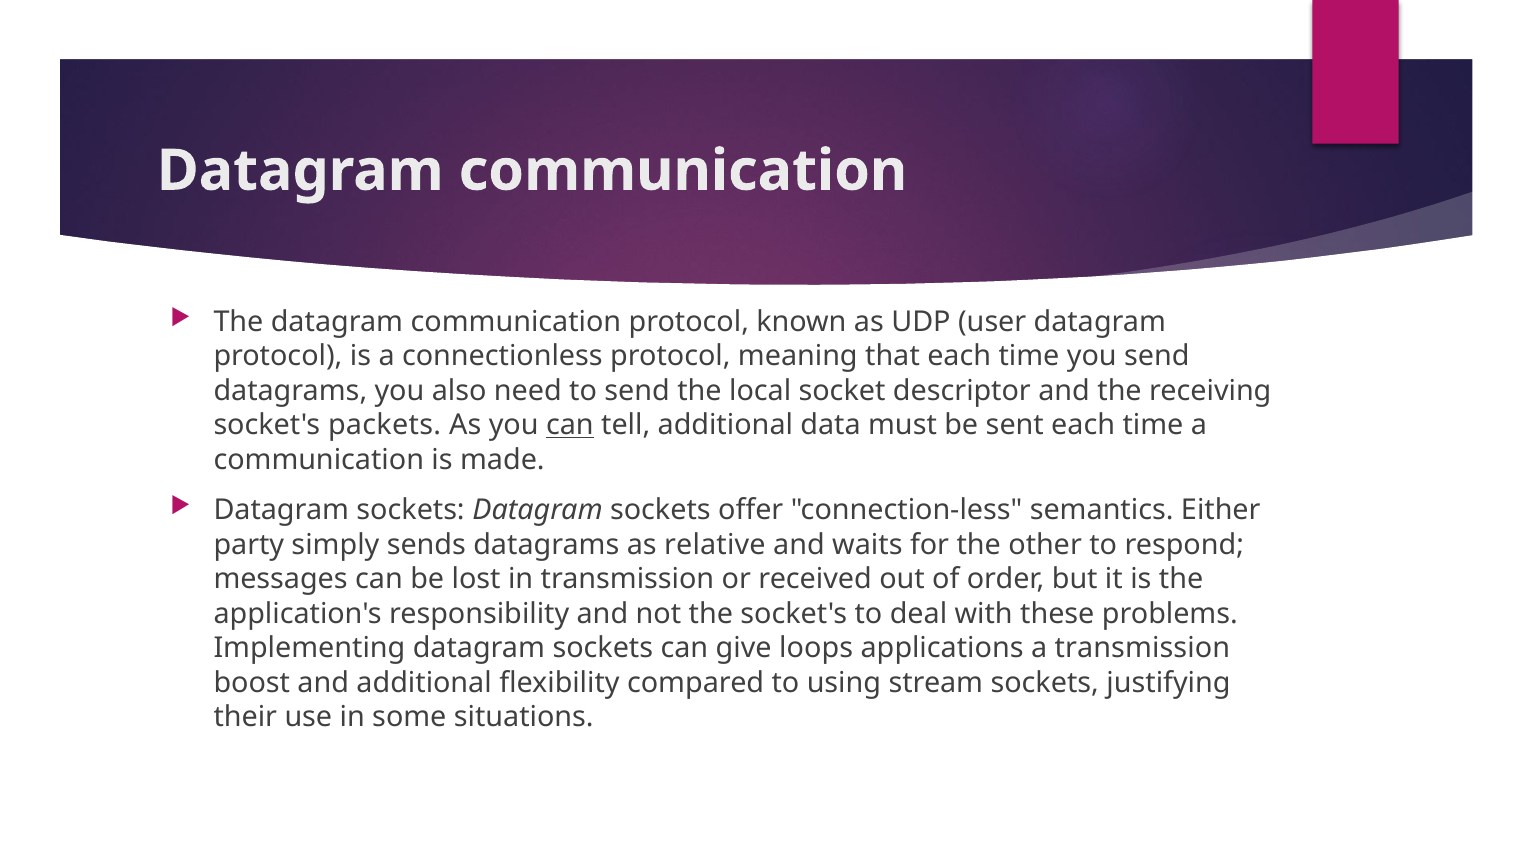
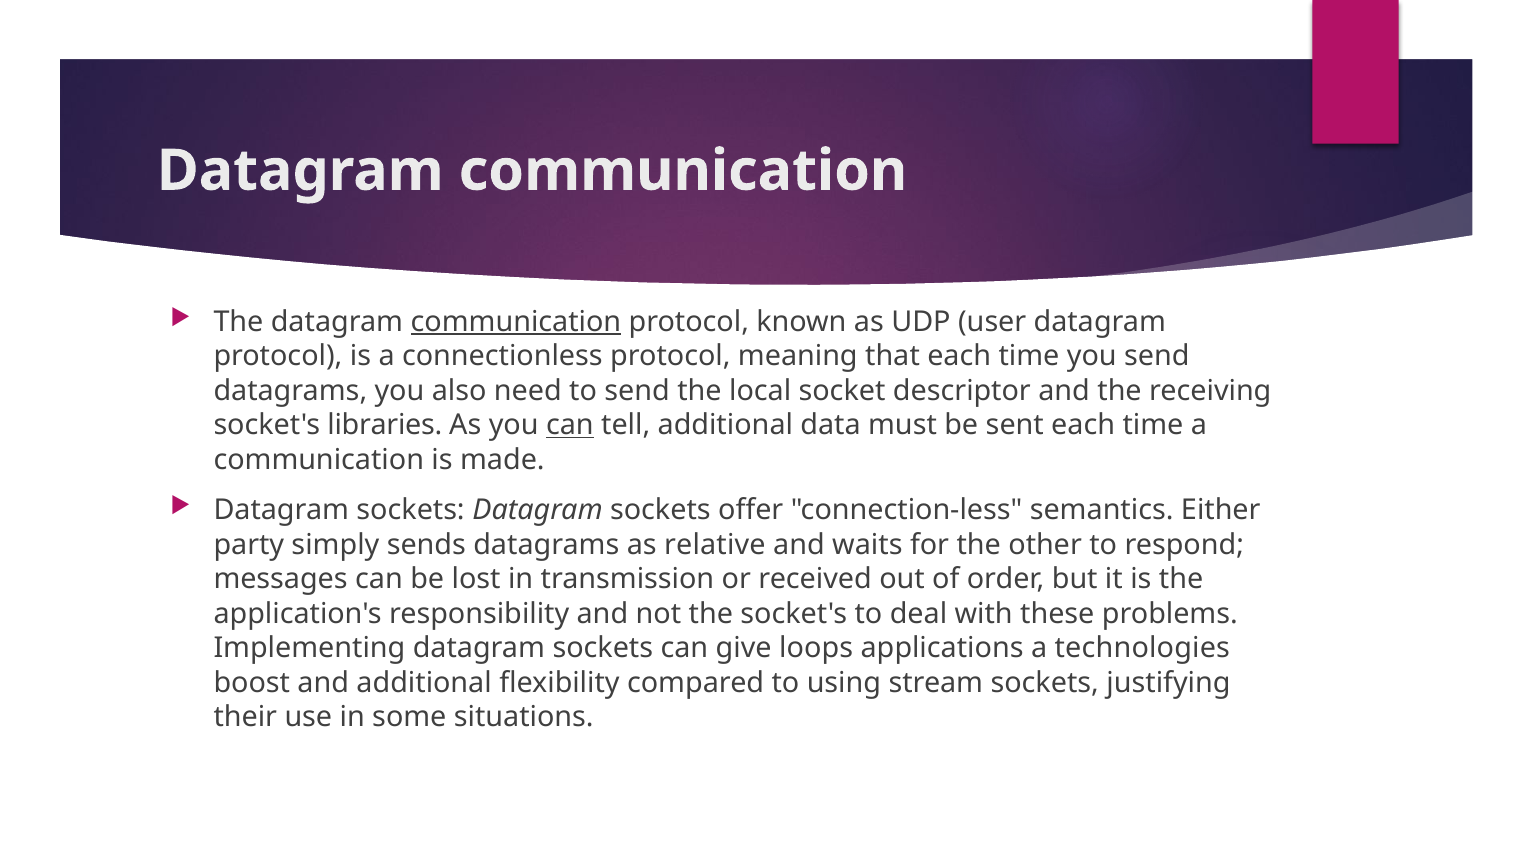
communication underline: none -> present (516, 322)
packets: packets -> libraries (385, 425)
a transmission: transmission -> technologies (1142, 648)
